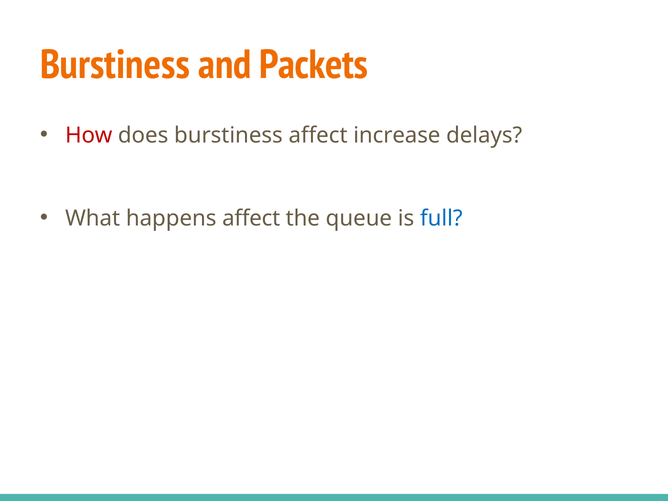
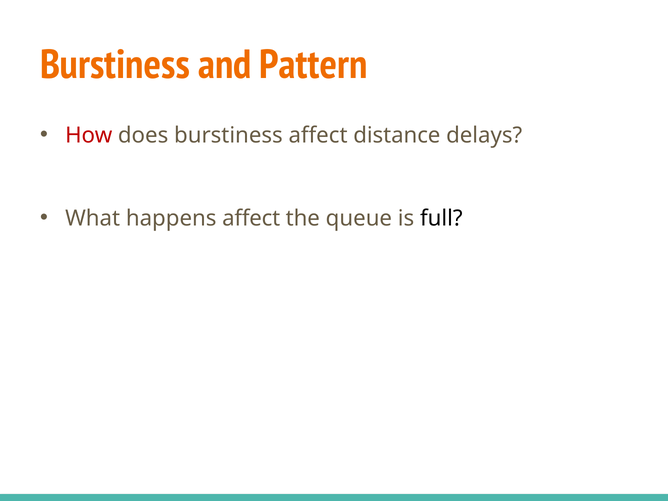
Packets: Packets -> Pattern (313, 65)
increase: increase -> distance (397, 135)
full colour: blue -> black (441, 218)
